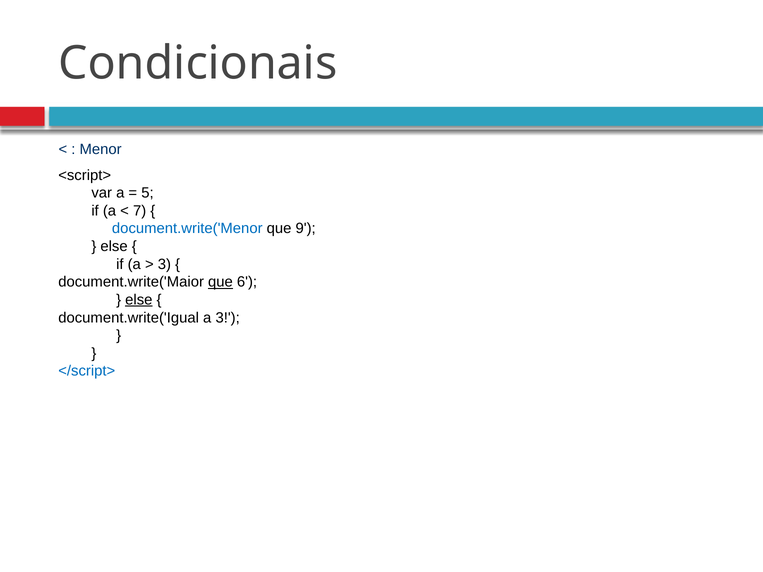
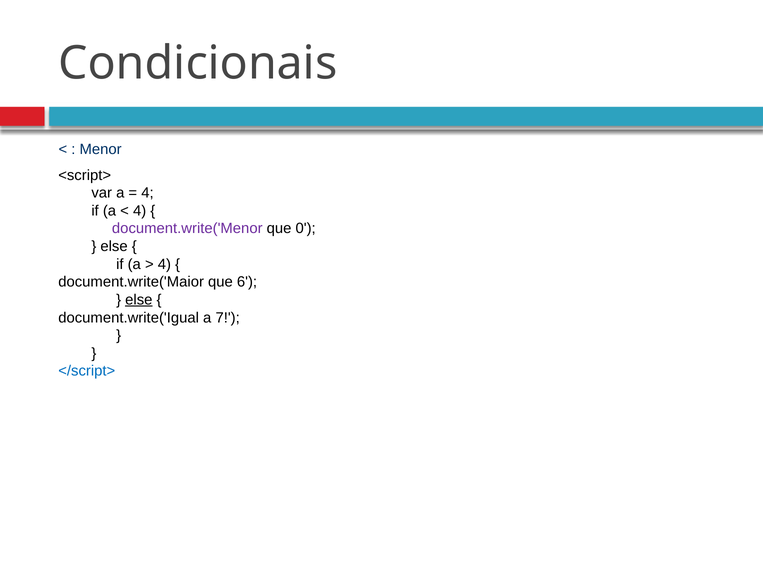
5: 5 -> 4 (147, 193)
7: 7 -> 4 (140, 211)
document.write('Menor colour: blue -> purple (187, 229)
9: 9 -> 0 (306, 229)
3: 3 -> 4 (164, 264)
que underline: present -> none (220, 282)
a 3: 3 -> 7 (228, 318)
